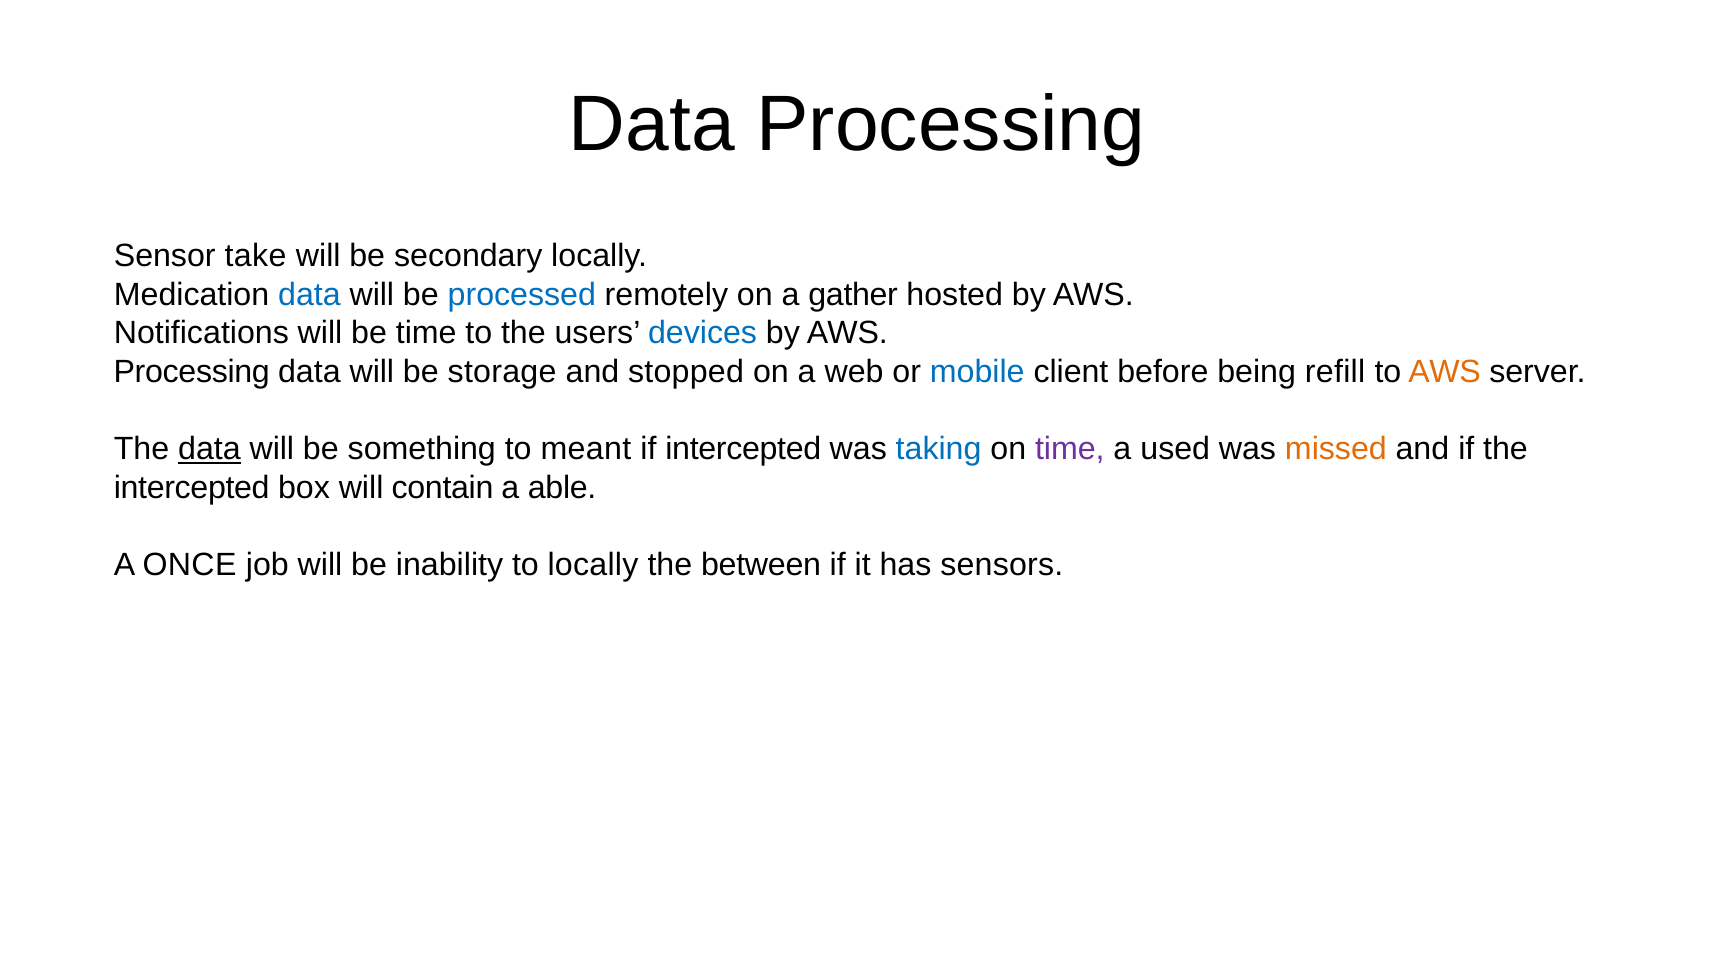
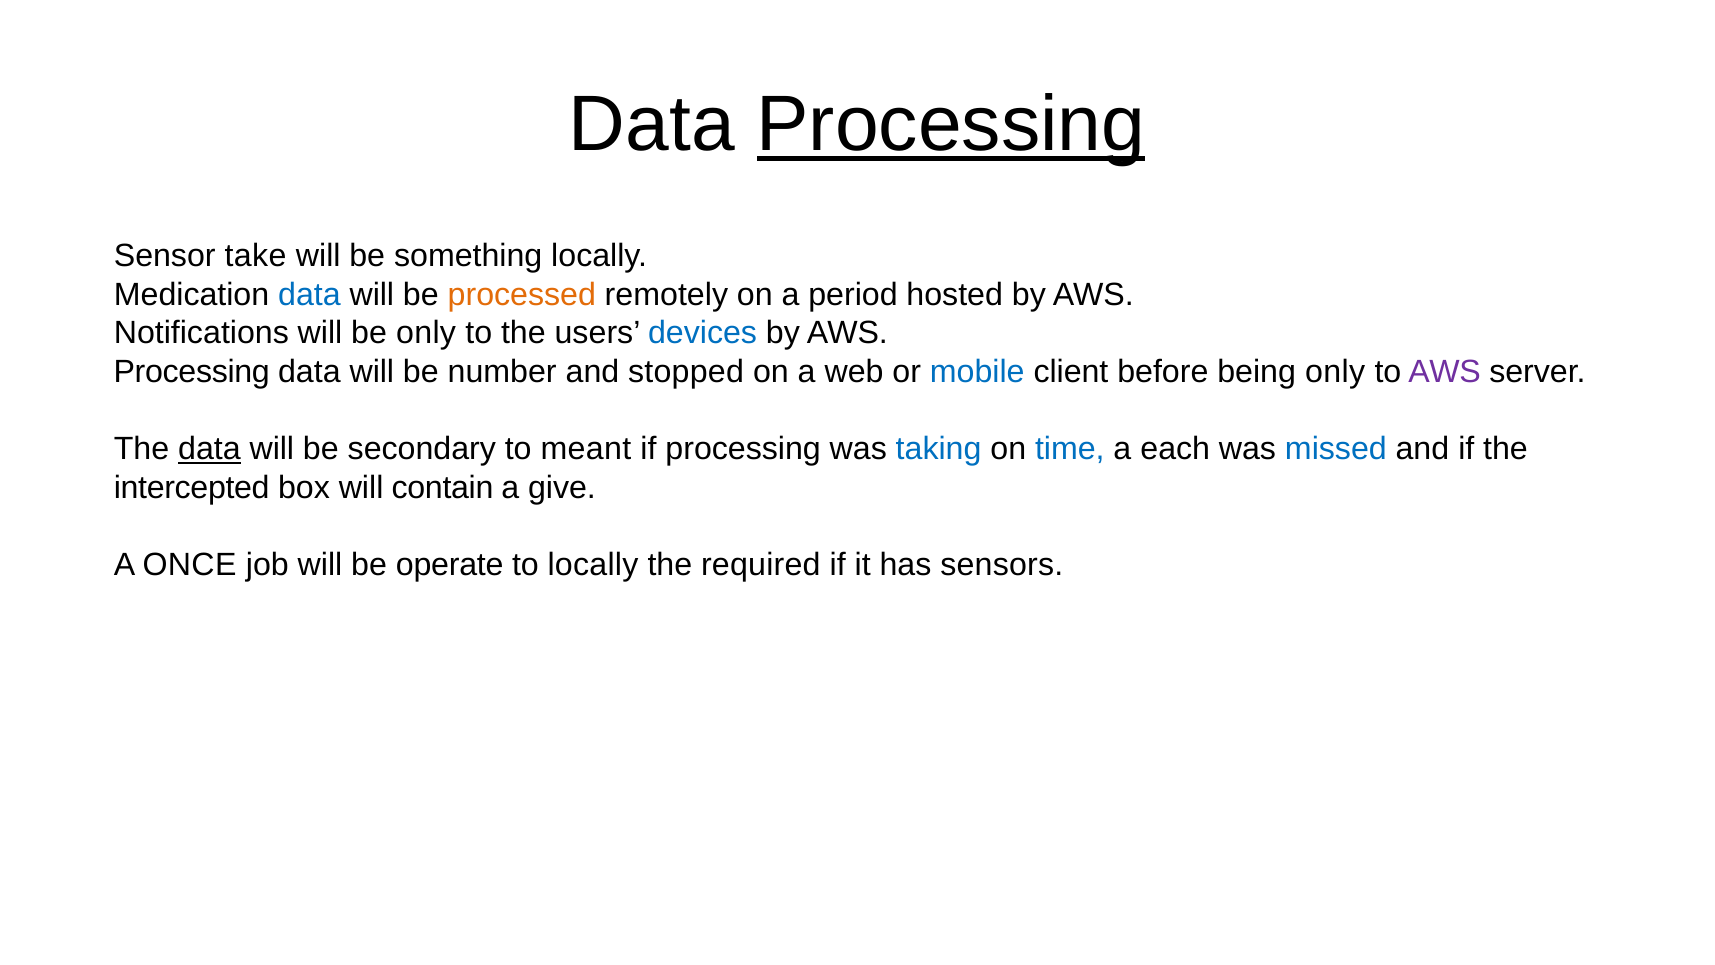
Processing underline: none -> present (951, 124)
secondary: secondary -> something (468, 256)
processed colour: blue -> orange (522, 294)
gather: gather -> period (853, 294)
be time: time -> only (426, 333)
storage: storage -> number (502, 372)
being refill: refill -> only (1335, 372)
AWS colour: orange -> purple (1445, 372)
something: something -> secondary (422, 449)
if intercepted: intercepted -> processing (743, 449)
time colour: purple -> blue (1070, 449)
used: used -> each (1175, 449)
missed colour: orange -> blue (1336, 449)
able: able -> give (562, 487)
inability: inability -> operate (450, 564)
between: between -> required (761, 564)
